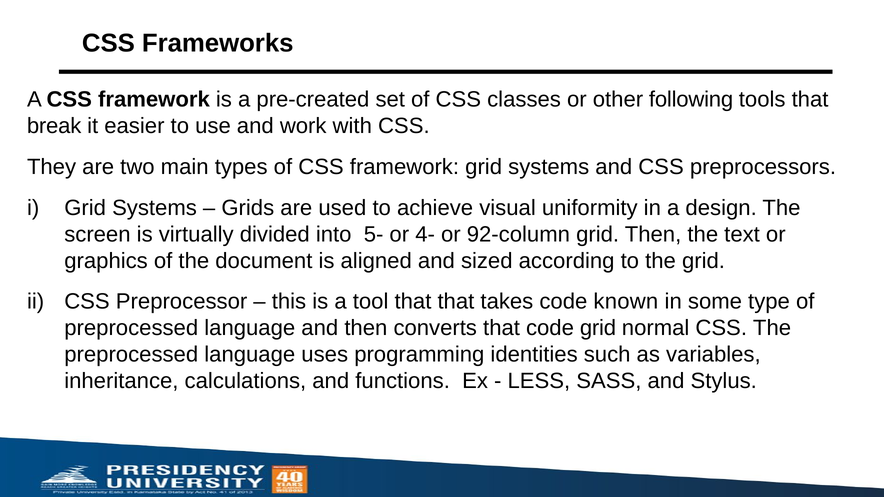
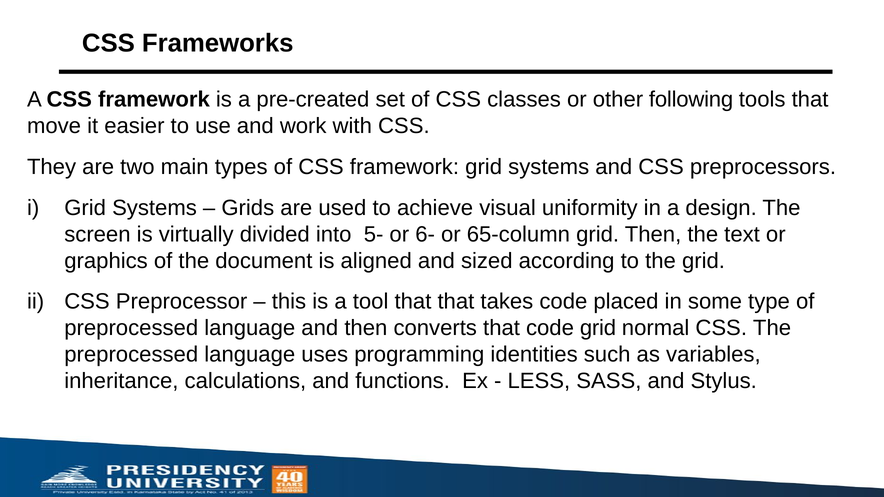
break: break -> move (54, 126)
4-: 4- -> 6- (425, 234)
92-column: 92-column -> 65-column (518, 234)
known: known -> placed (626, 302)
